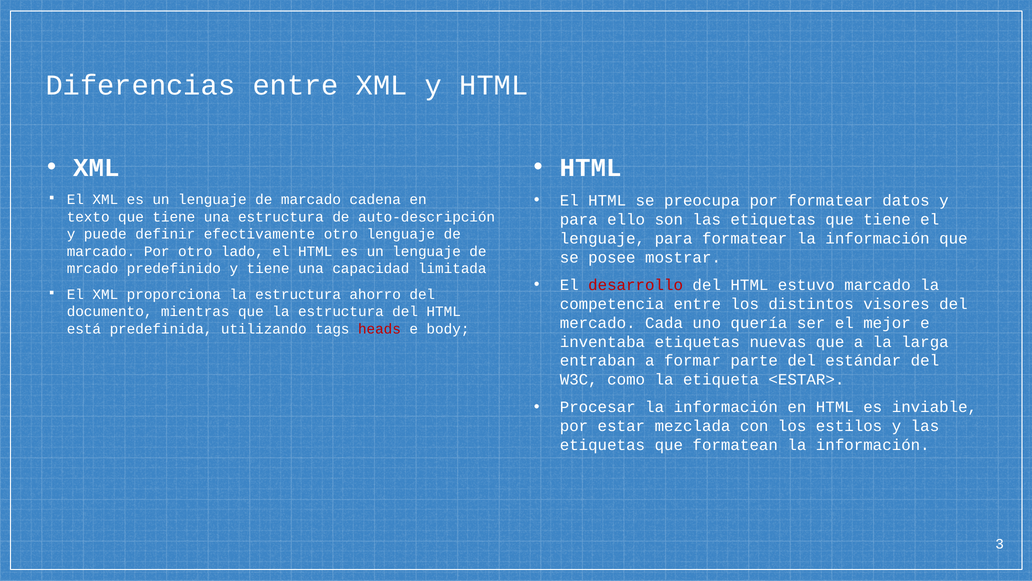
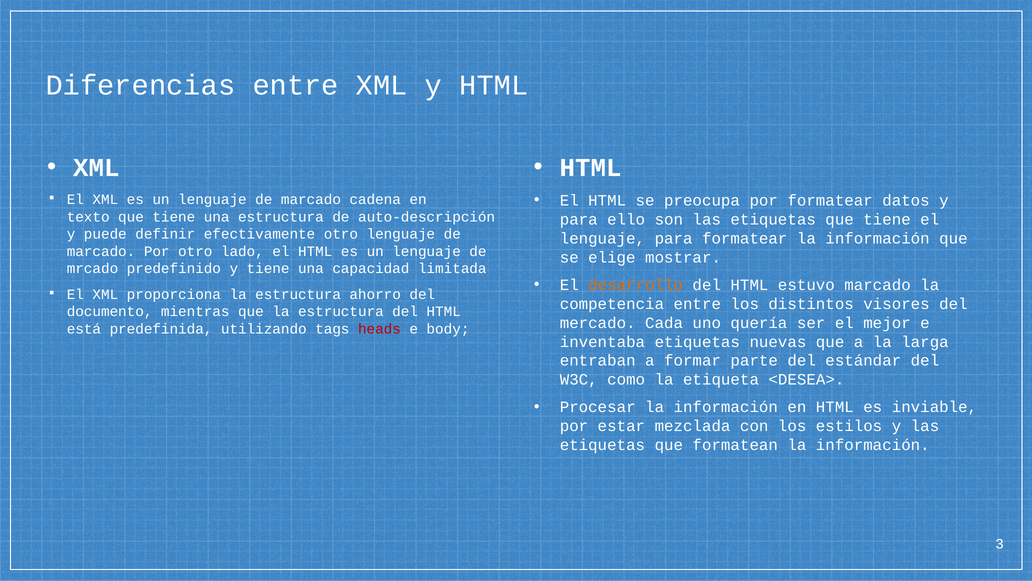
posee: posee -> elige (612, 257)
desarrollo colour: red -> orange (636, 285)
<ESTAR>: <ESTAR> -> <DESEA> (806, 379)
